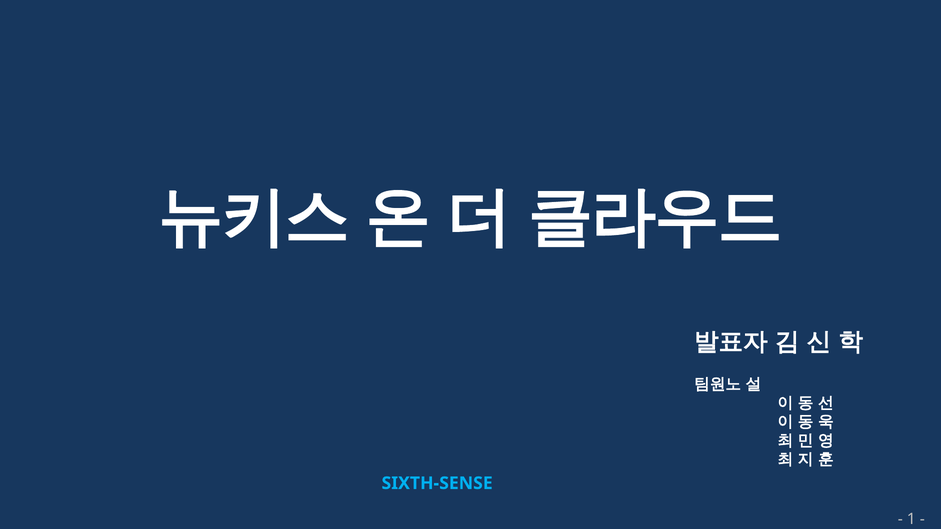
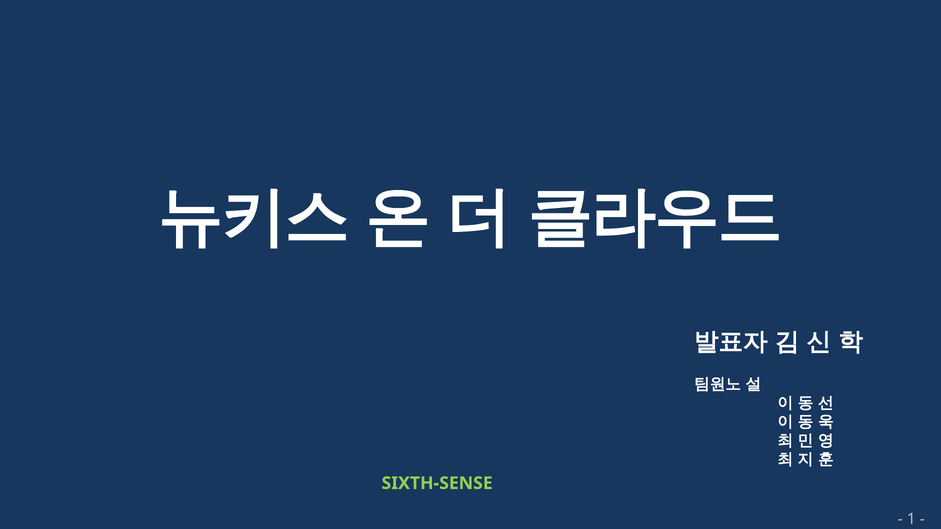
SIXTH-SENSE colour: light blue -> light green (437, 483)
